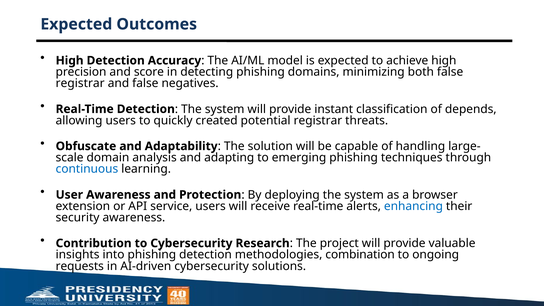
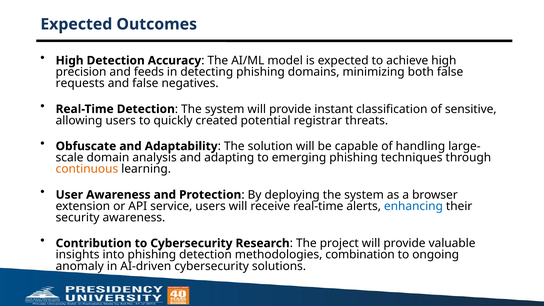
score: score -> feeds (149, 72)
registrar: registrar -> requests (80, 83)
depends: depends -> sensitive (471, 109)
continuous colour: blue -> orange (87, 169)
requests: requests -> anomaly (80, 266)
